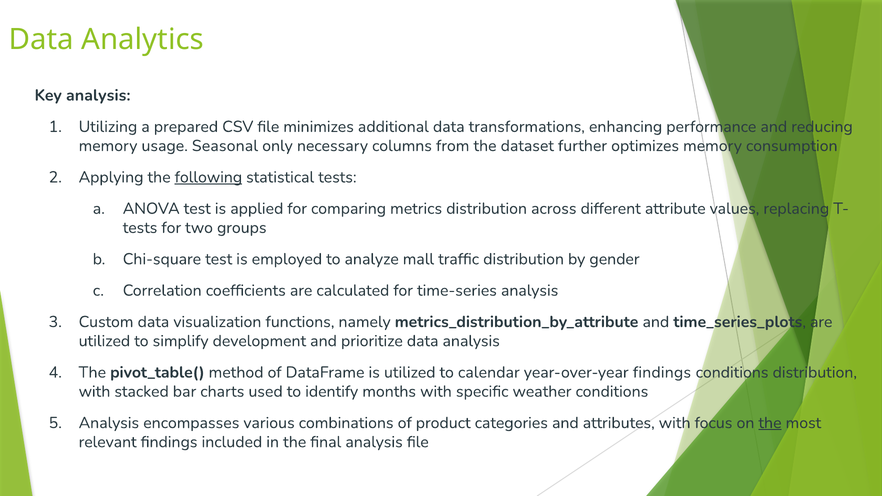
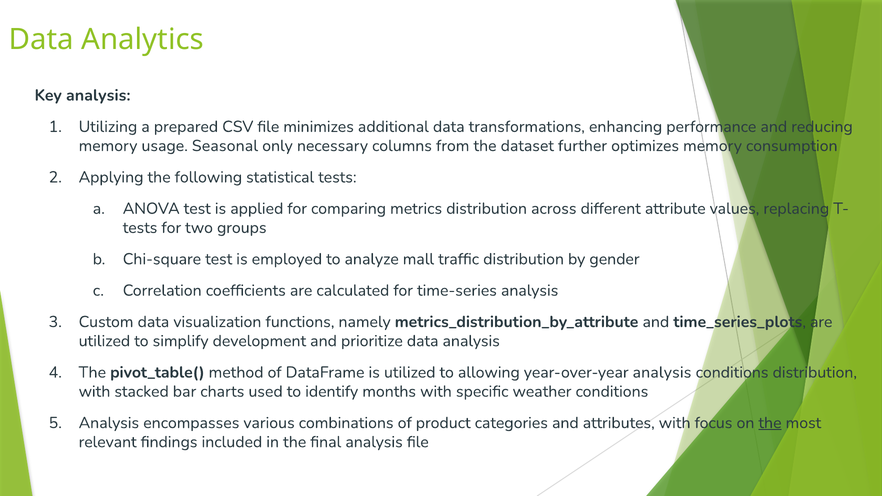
following underline: present -> none (208, 177)
calendar: calendar -> allowing (489, 372)
year-over-year findings: findings -> analysis (662, 372)
